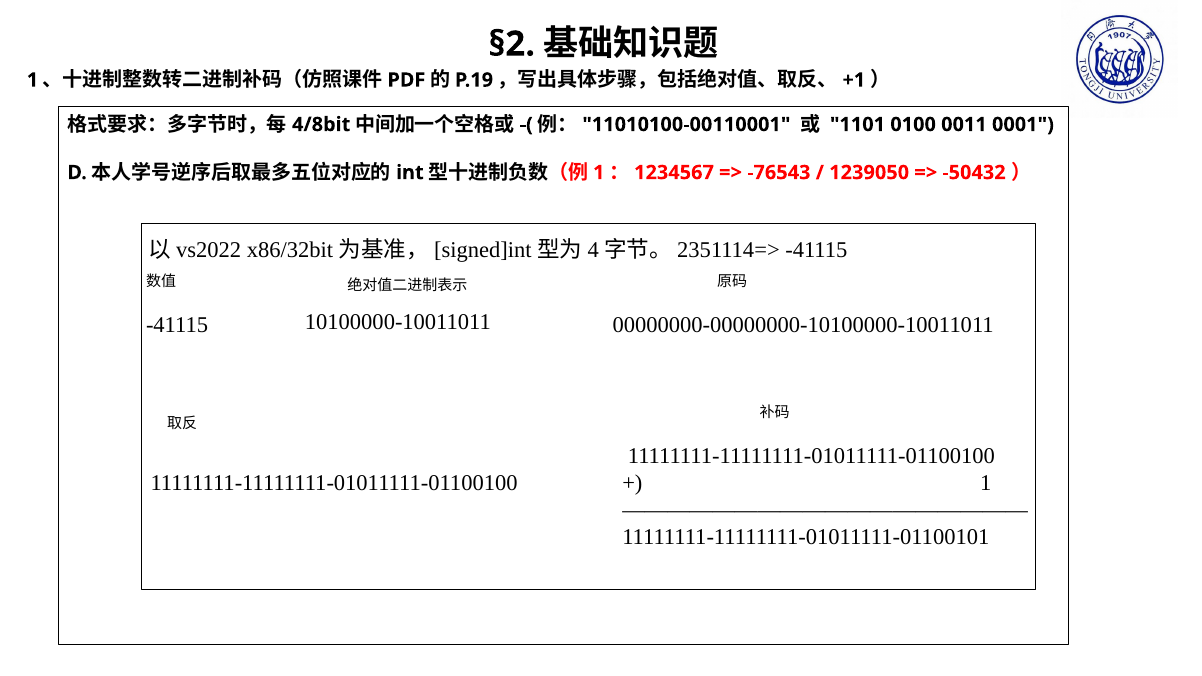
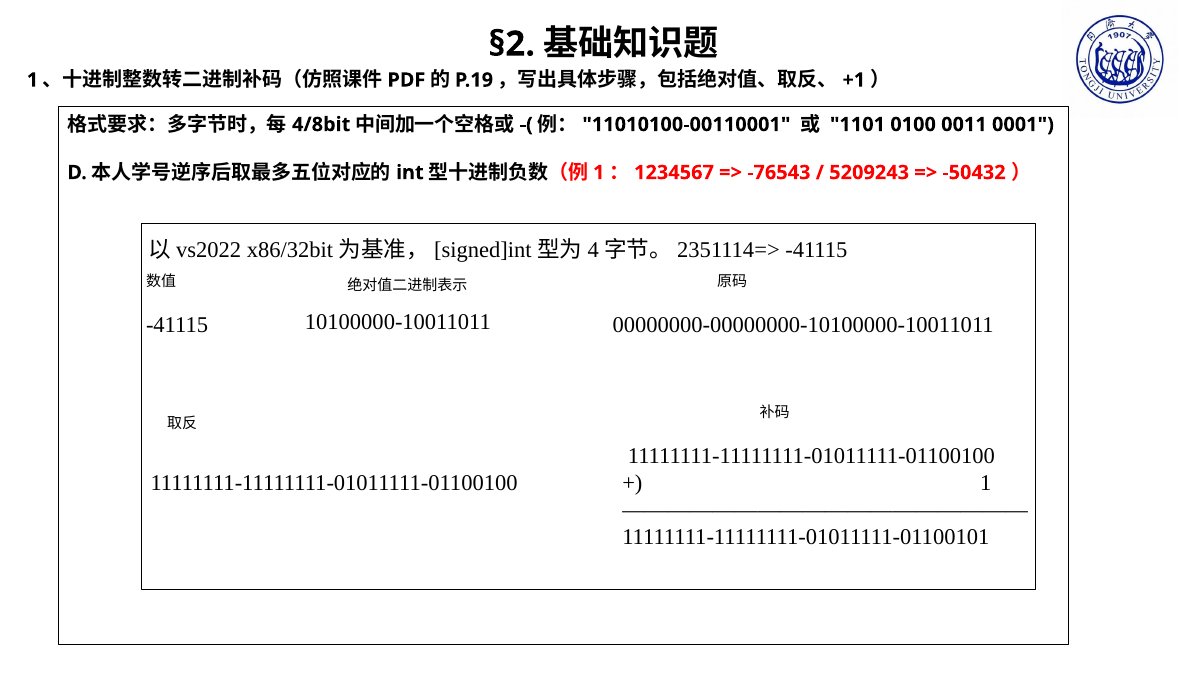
1239050: 1239050 -> 5209243 (869, 173)
